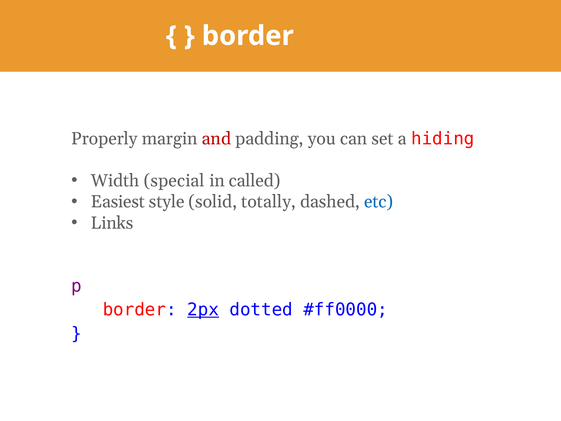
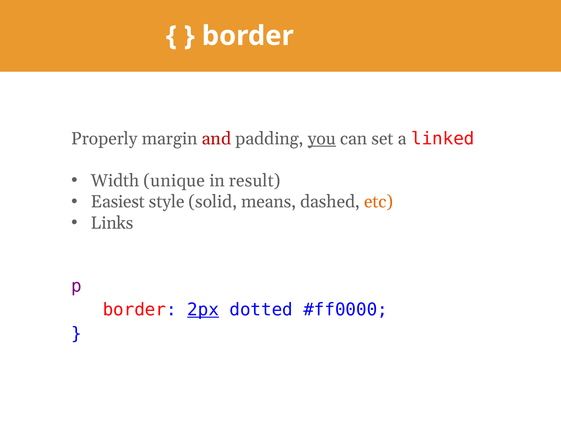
you underline: none -> present (322, 139)
hiding: hiding -> linked (443, 139)
special: special -> unique (174, 181)
called: called -> result (255, 181)
totally: totally -> means (269, 202)
etc colour: blue -> orange (379, 202)
